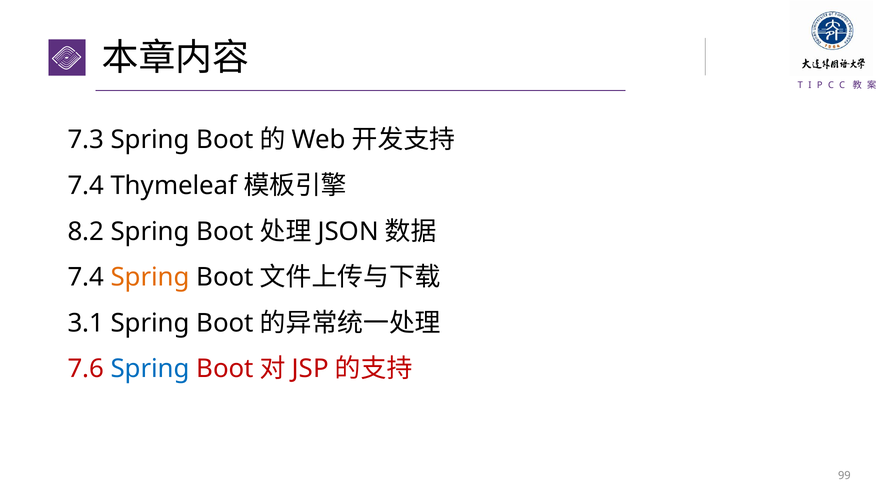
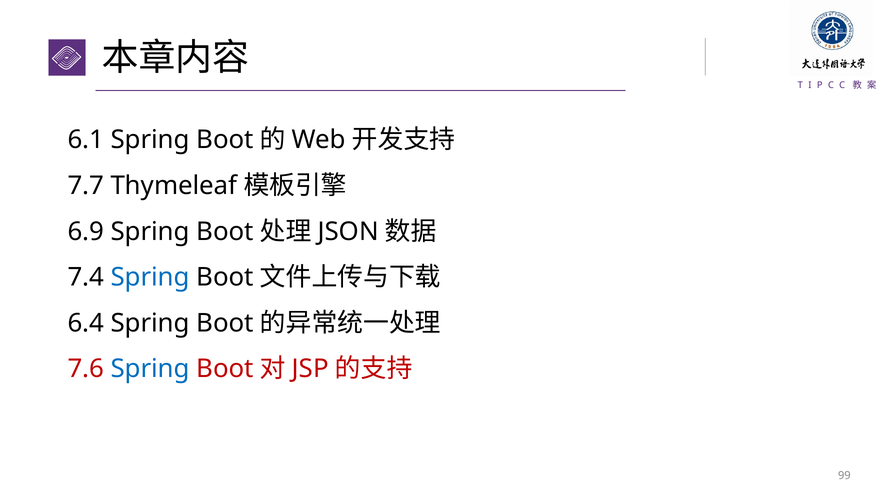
7.3: 7.3 -> 6.1 (86, 140)
7.4: 7.4 -> 7.7 (86, 185)
8.2: 8.2 -> 6.9 (86, 231)
Spring colour: orange -> blue (150, 277)
3.1: 3.1 -> 6.4 (86, 323)
